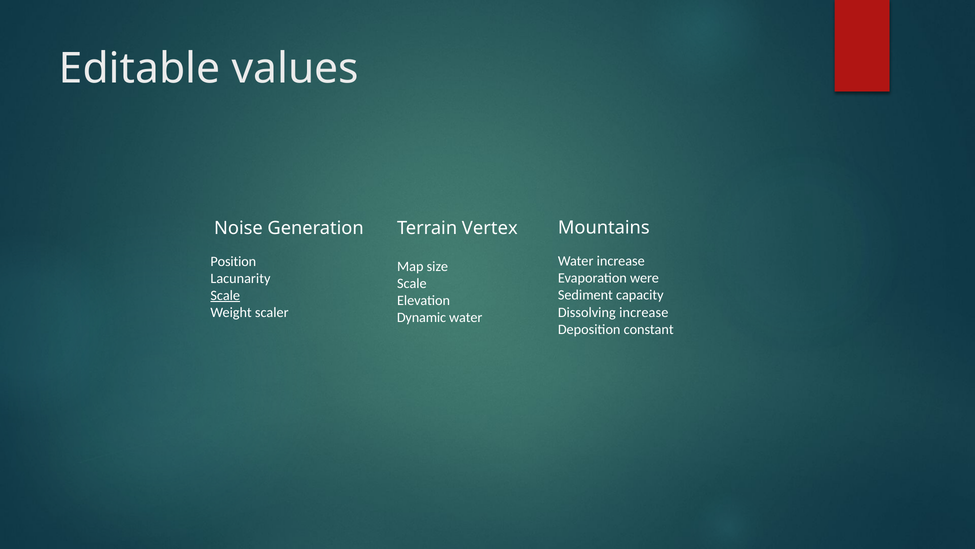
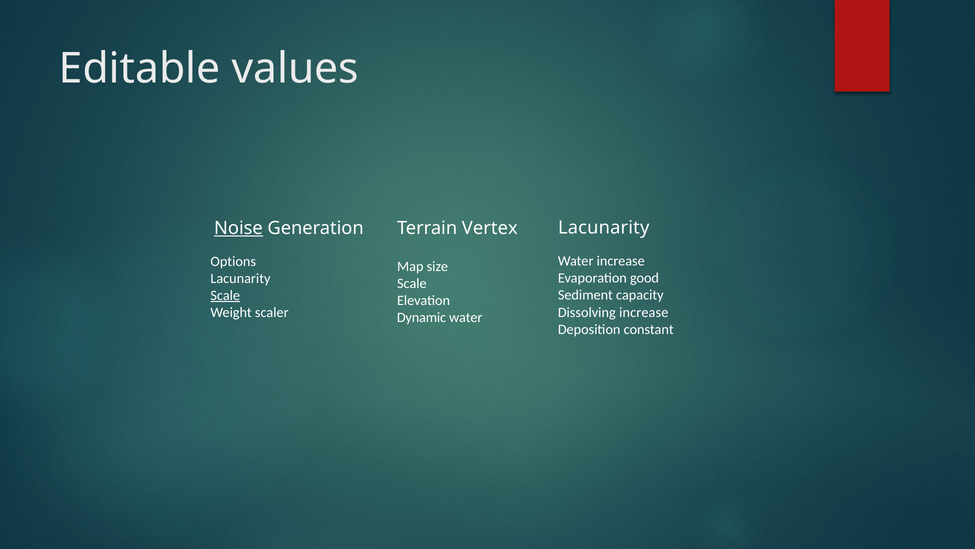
Mountains: Mountains -> Lacunarity (604, 228)
Noise underline: none -> present (238, 228)
Position: Position -> Options (233, 261)
were: were -> good (644, 278)
